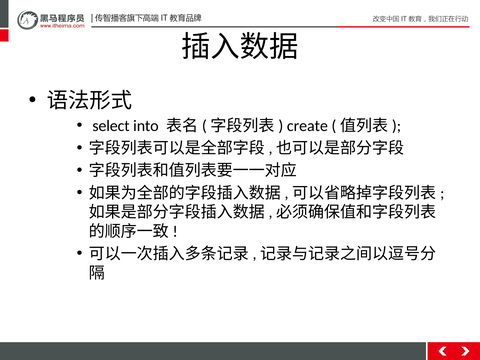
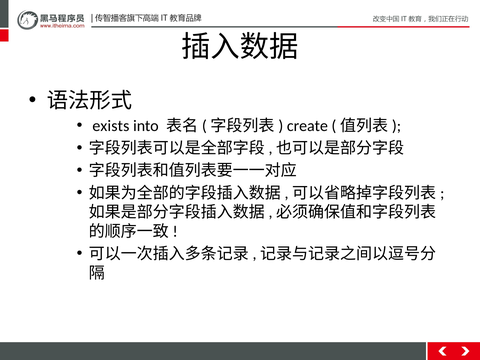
select: select -> exists (111, 126)
